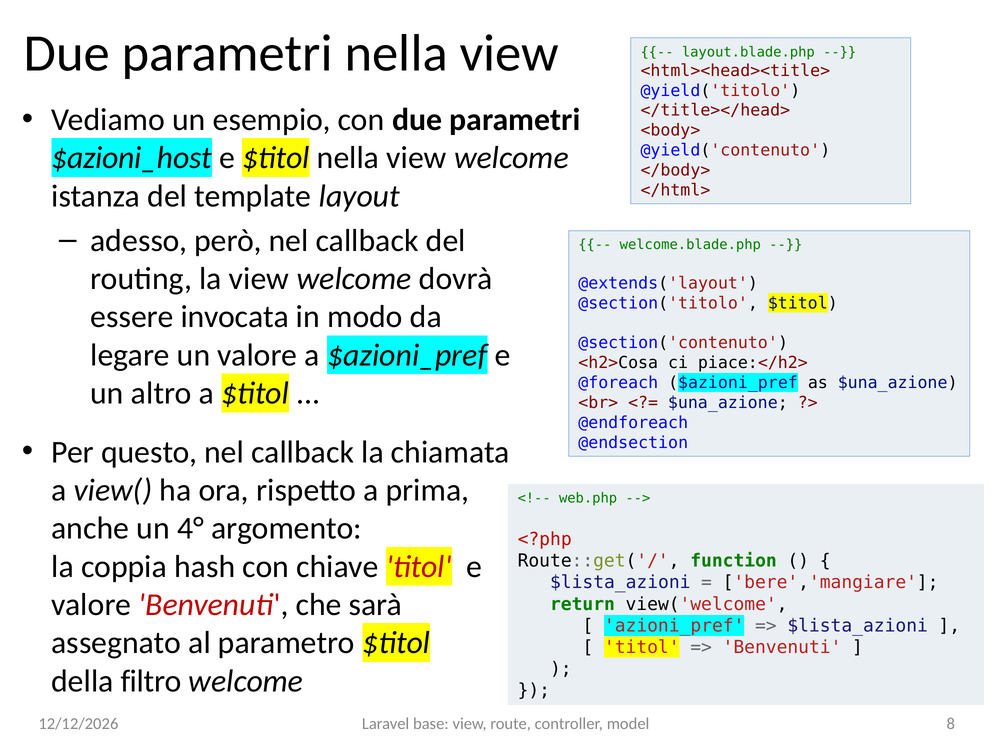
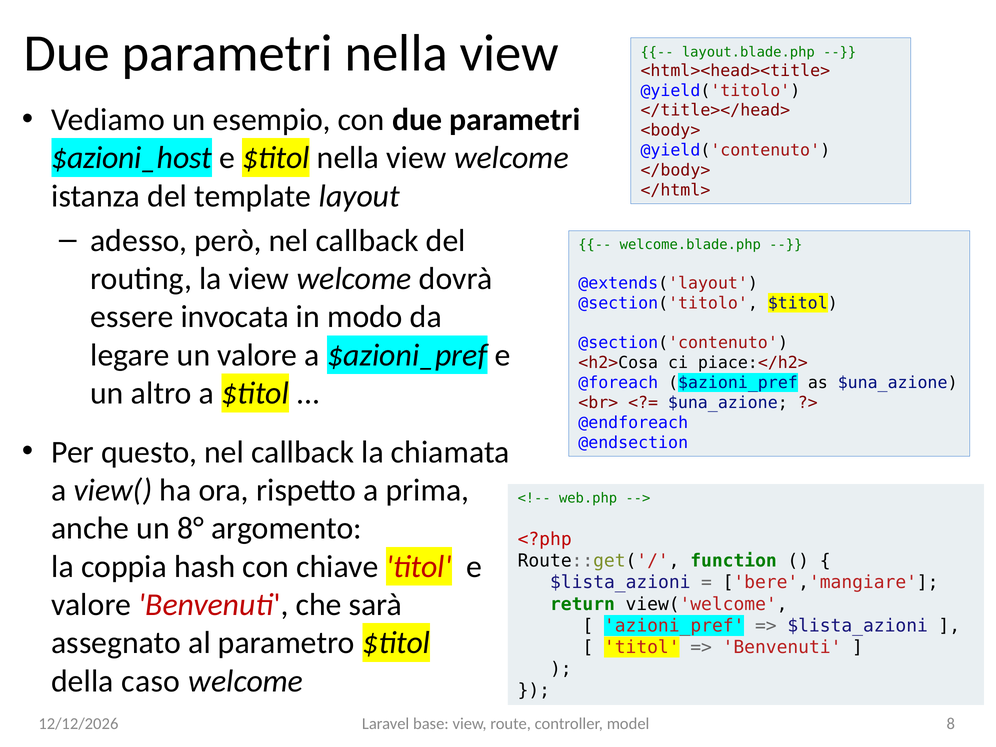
4°: 4° -> 8° (190, 528)
filtro: filtro -> caso (151, 681)
